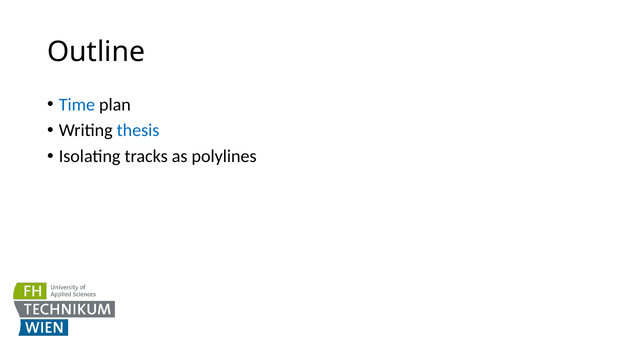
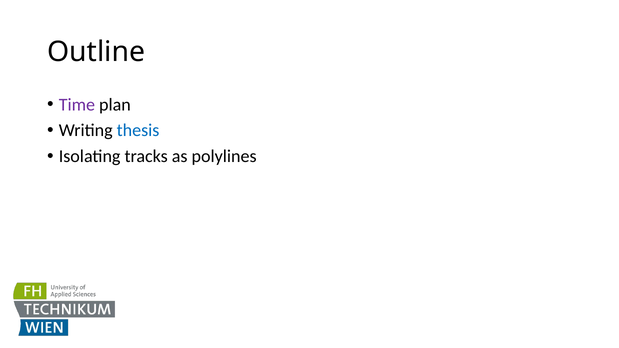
Time colour: blue -> purple (77, 105)
